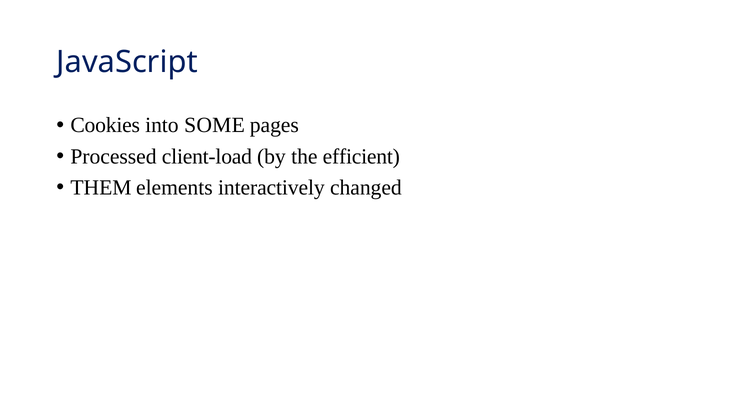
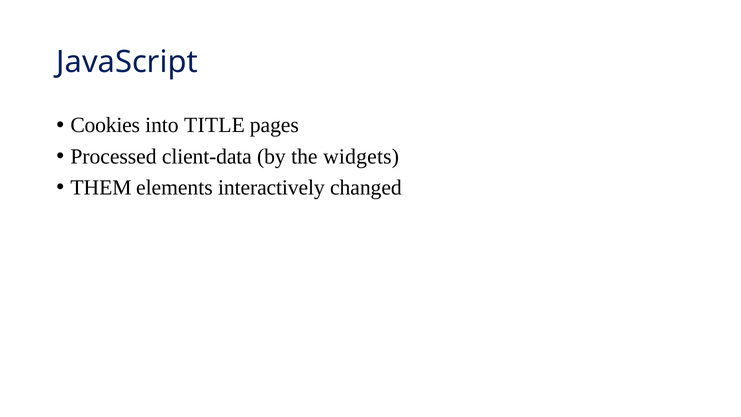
SOME: SOME -> TITLE (215, 125)
client-load: client-load -> client-data (207, 156)
efficient: efficient -> widgets (361, 156)
